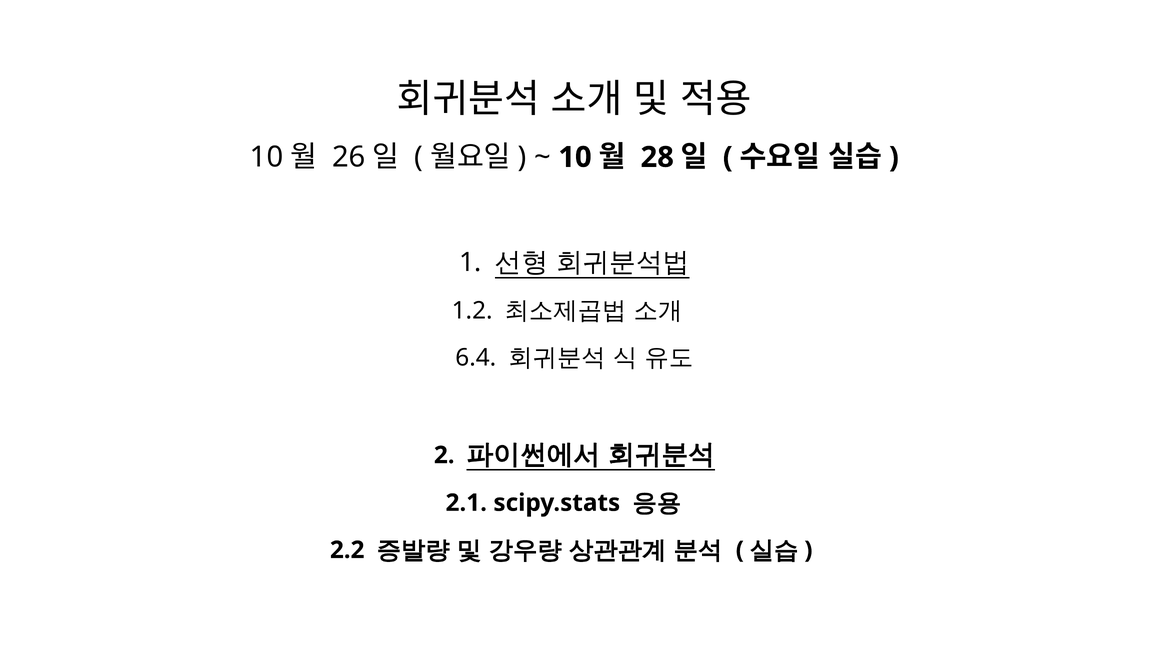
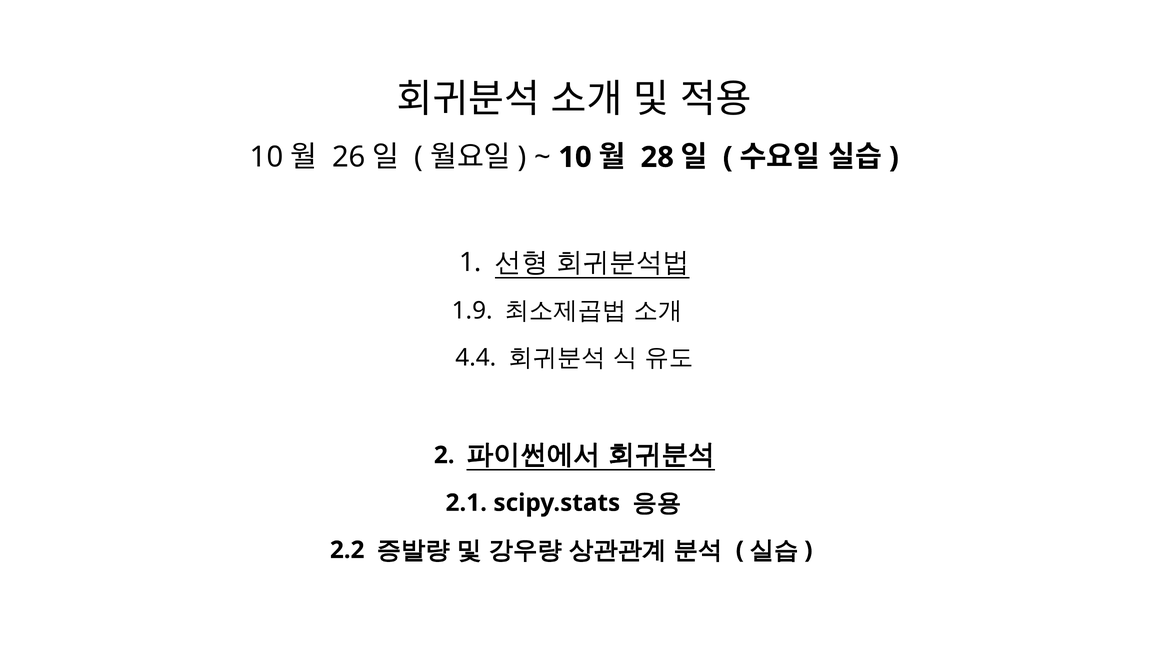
1.2: 1.2 -> 1.9 (472, 311)
6.4: 6.4 -> 4.4 (476, 358)
